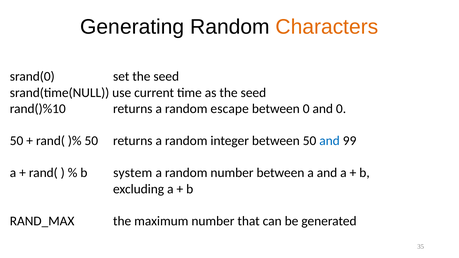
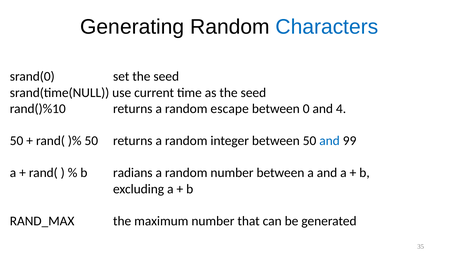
Characters colour: orange -> blue (327, 27)
and 0: 0 -> 4 (341, 109)
system: system -> radians (133, 173)
